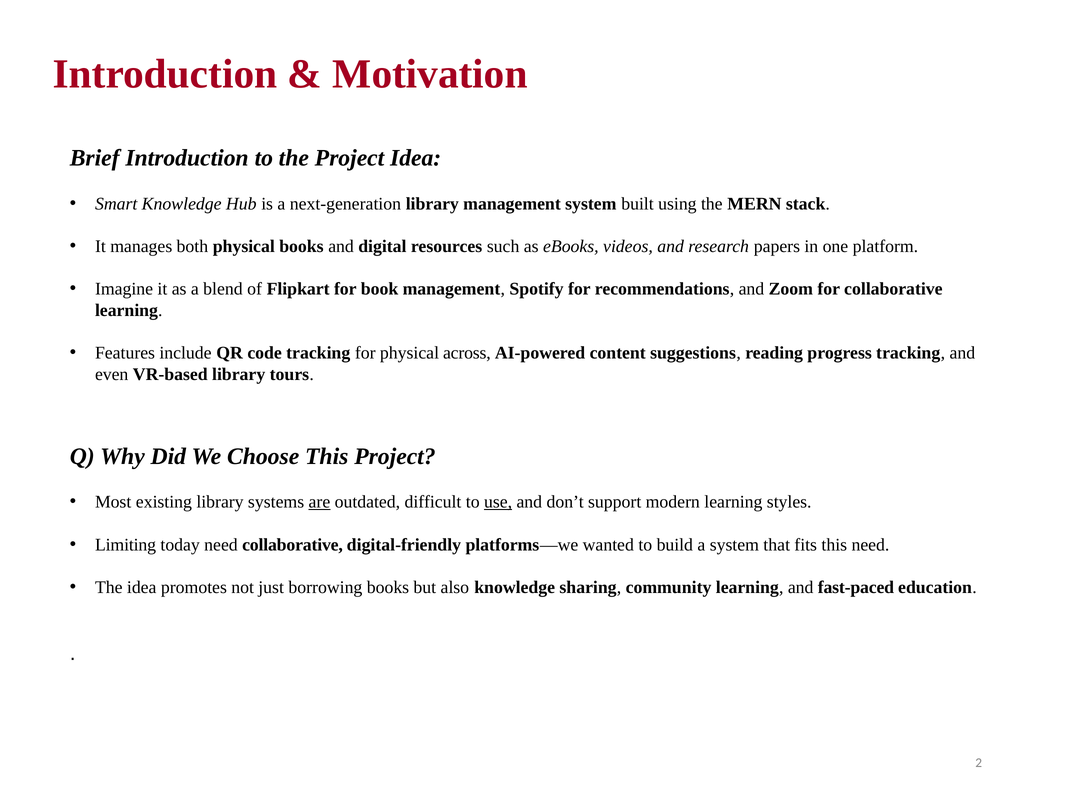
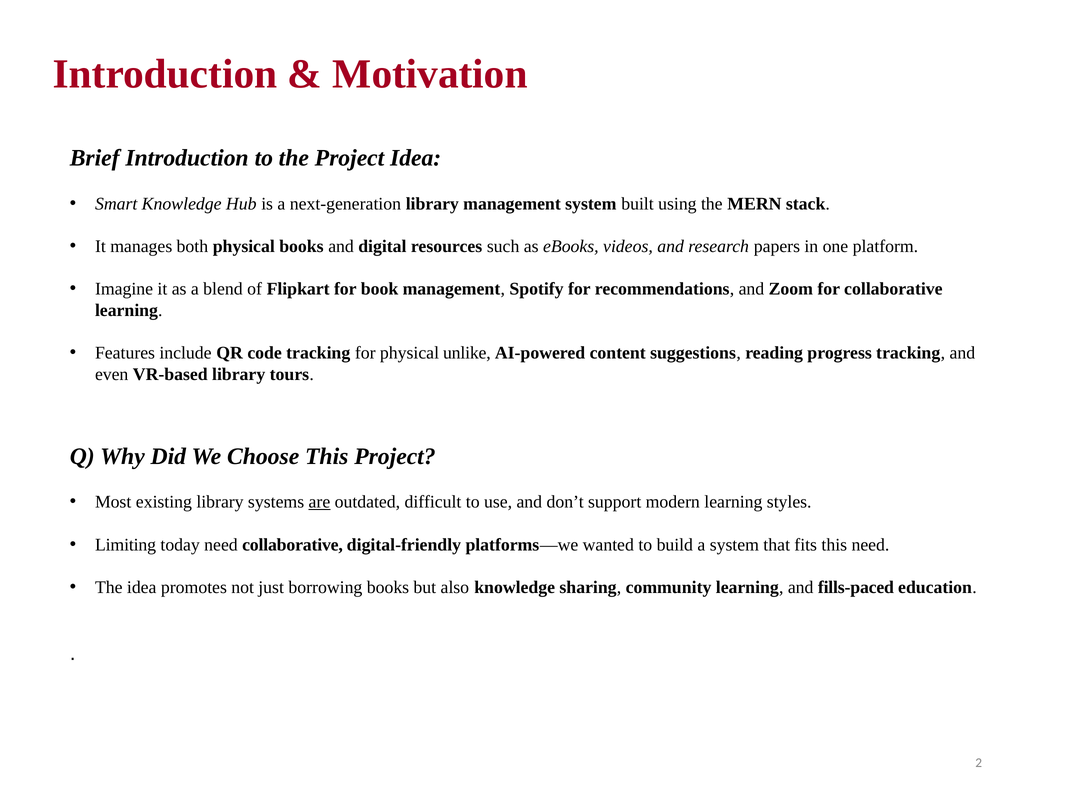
across: across -> unlike (467, 353)
use underline: present -> none (498, 502)
fast-paced: fast-paced -> fills-paced (856, 588)
